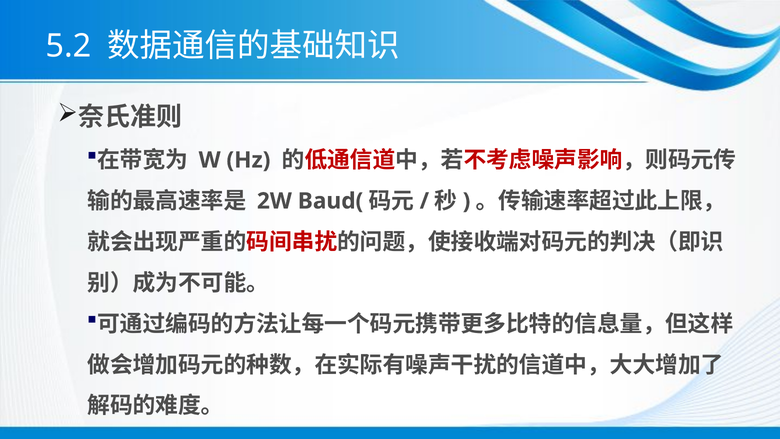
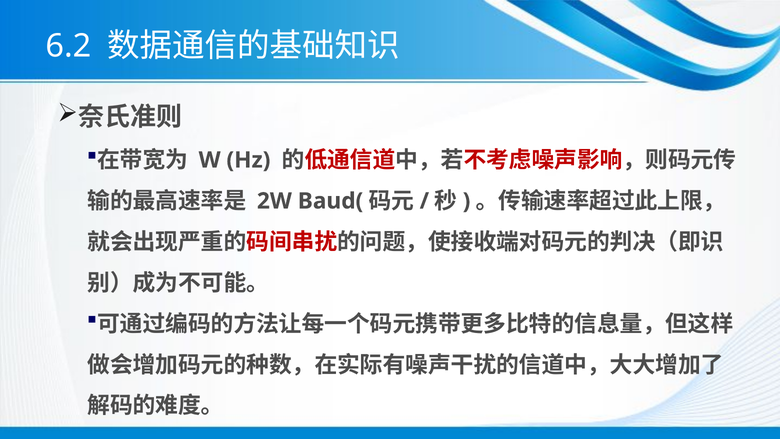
5.2: 5.2 -> 6.2 (68, 46)
